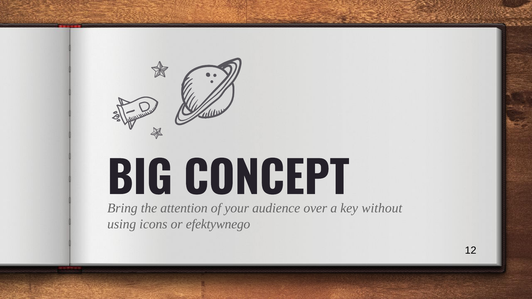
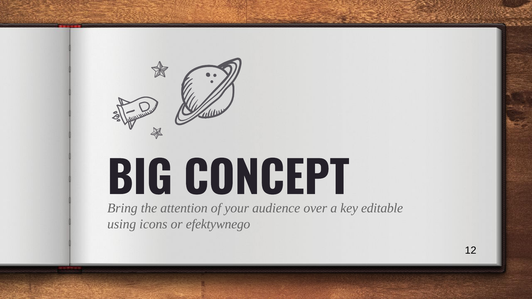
without: without -> editable (382, 208)
